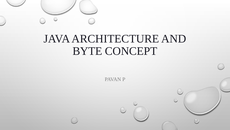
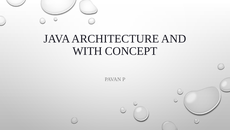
BYTE: BYTE -> WITH (87, 51)
